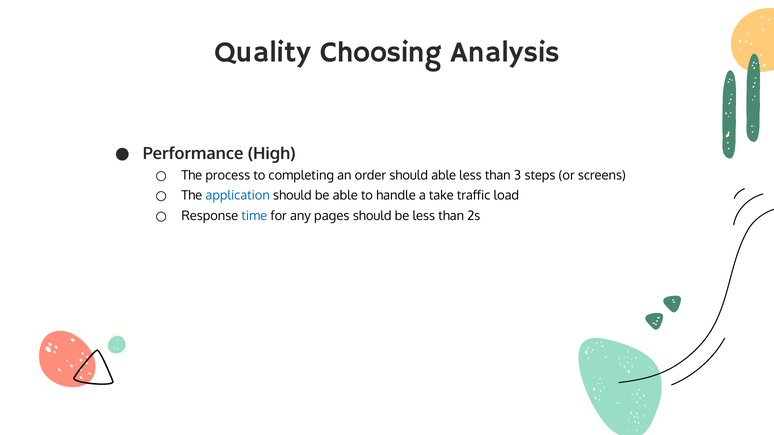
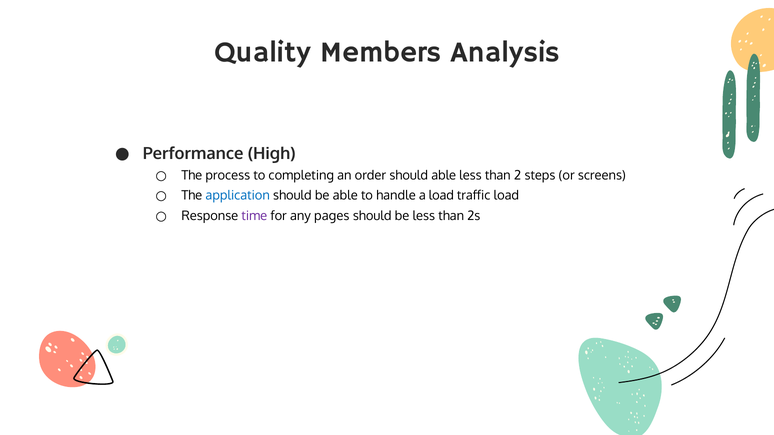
Choosing: Choosing -> Members (381, 52)
3: 3 -> 2 (518, 176)
a take: take -> load (441, 196)
time colour: blue -> purple (254, 216)
